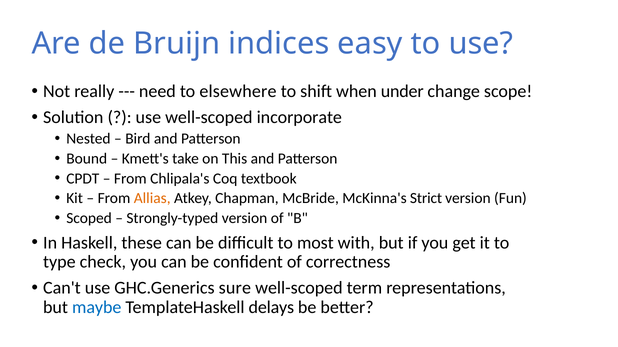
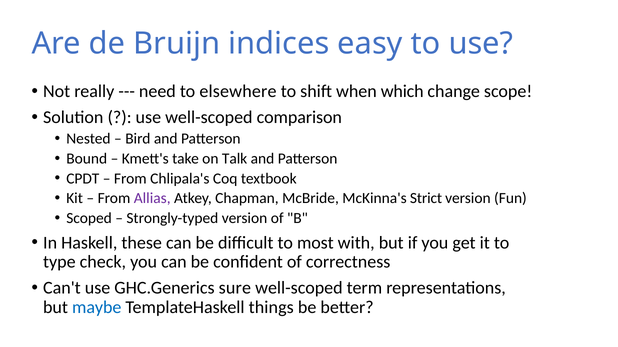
under: under -> which (402, 92)
incorporate: incorporate -> comparison (299, 118)
This: This -> Talk (235, 159)
Allias colour: orange -> purple (152, 199)
delays: delays -> things (271, 308)
